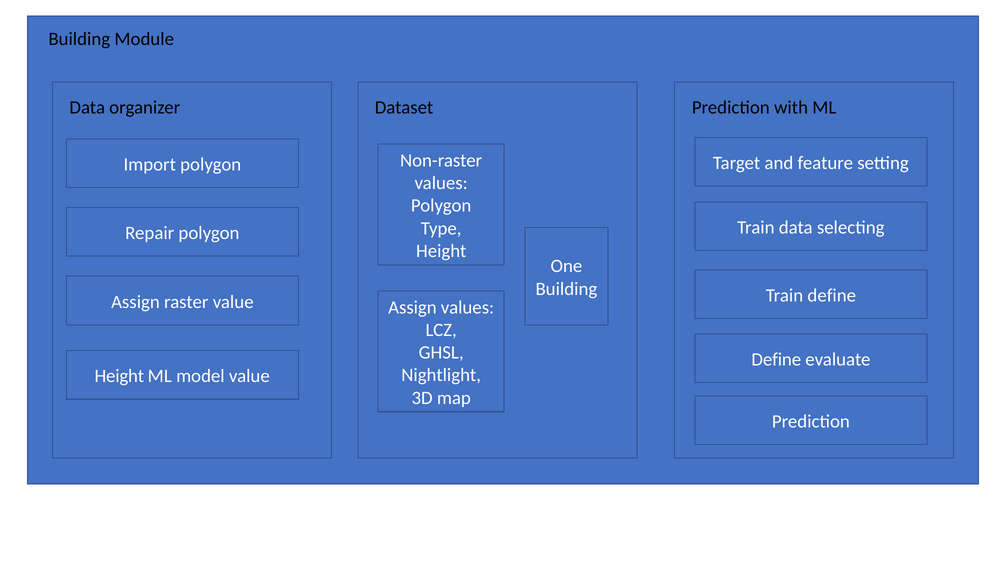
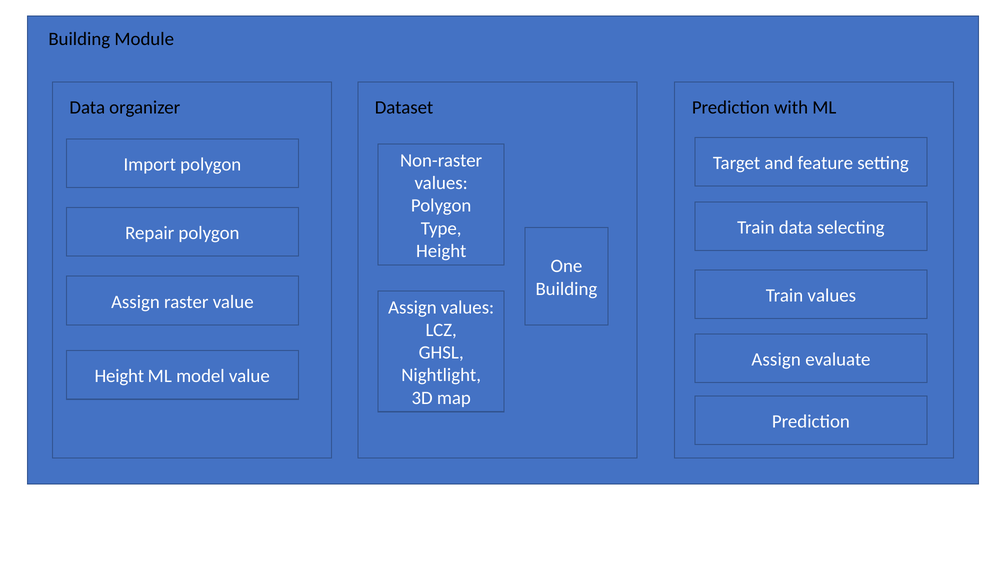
Train define: define -> values (832, 295)
Define: Define -> Assign (776, 360)
